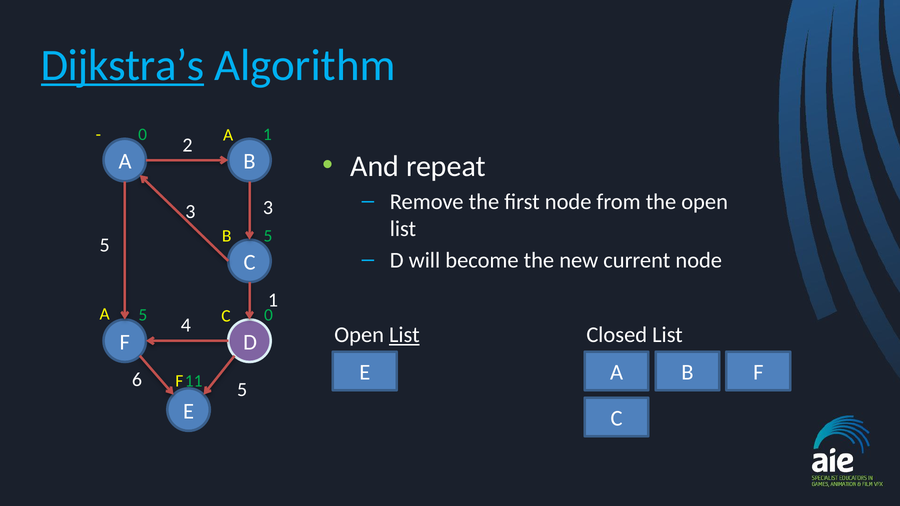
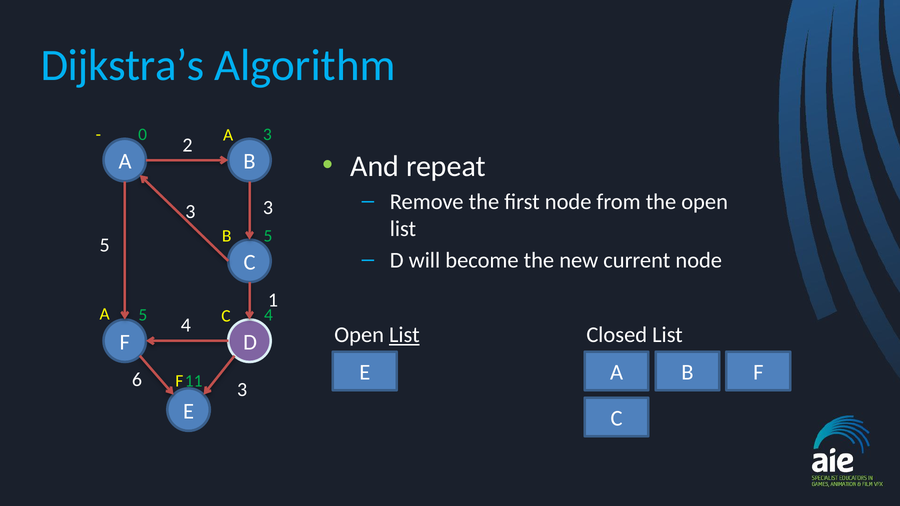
Dijkstra’s underline: present -> none (123, 66)
0 1: 1 -> 3 (267, 135)
0: 0 -> 4 (269, 315)
6 5: 5 -> 3 (242, 390)
